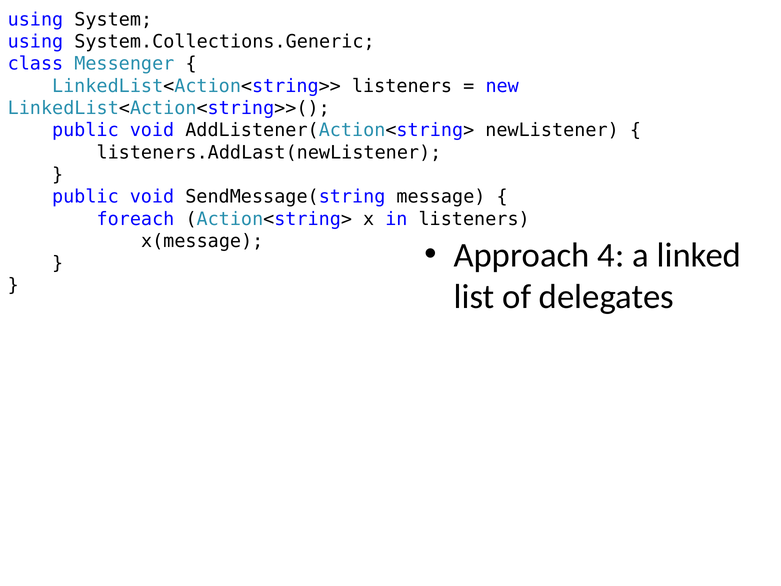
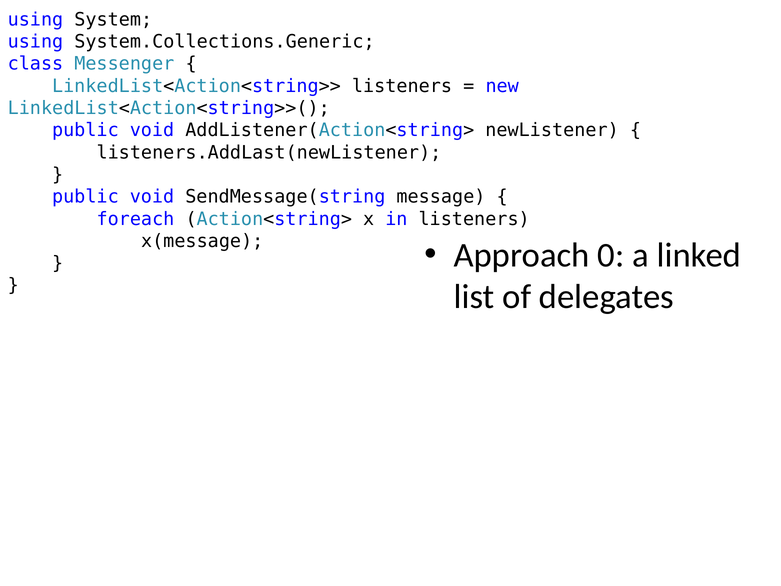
4: 4 -> 0 (611, 255)
